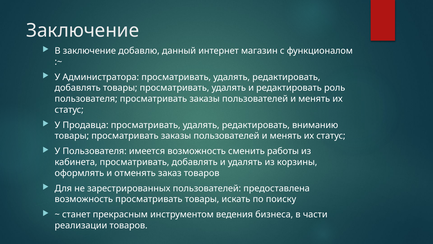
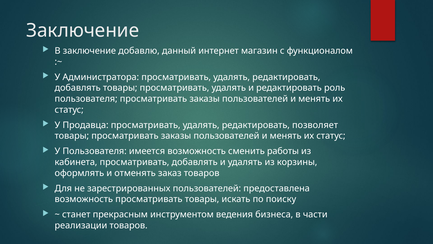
вниманию: вниманию -> позволяет (315, 125)
